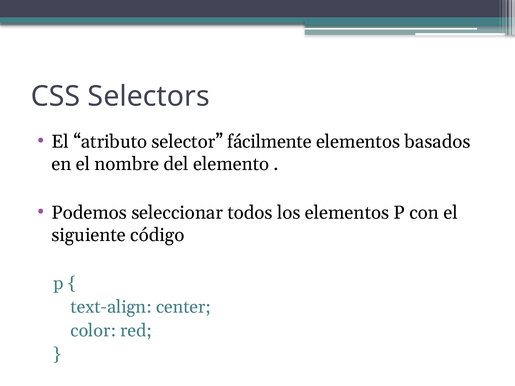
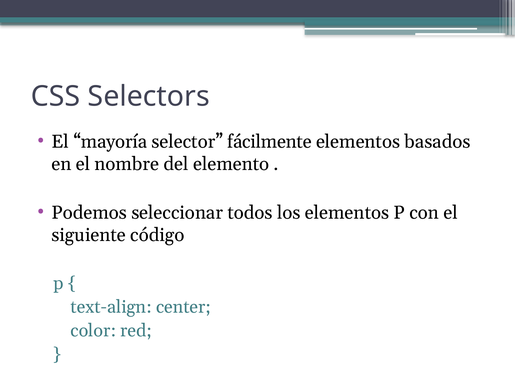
atributo: atributo -> mayoría (110, 142)
